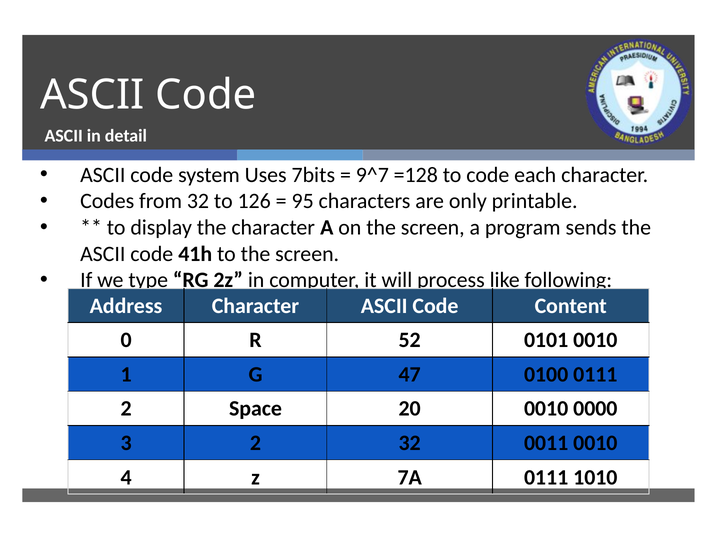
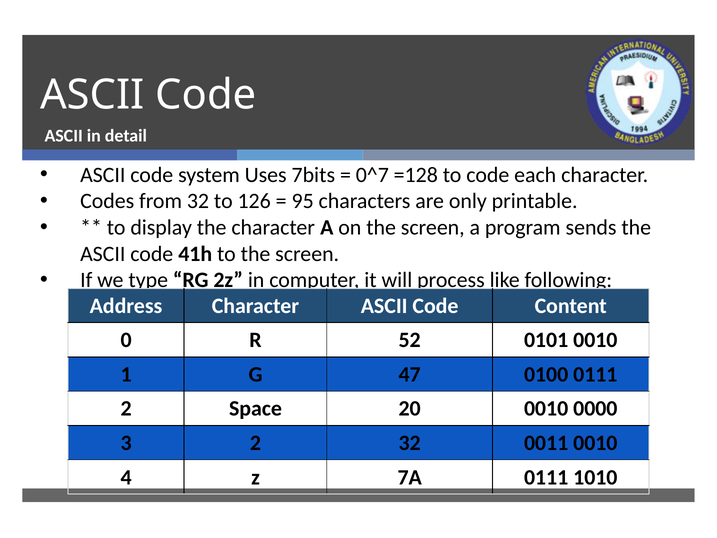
9^7: 9^7 -> 0^7 (372, 175)
